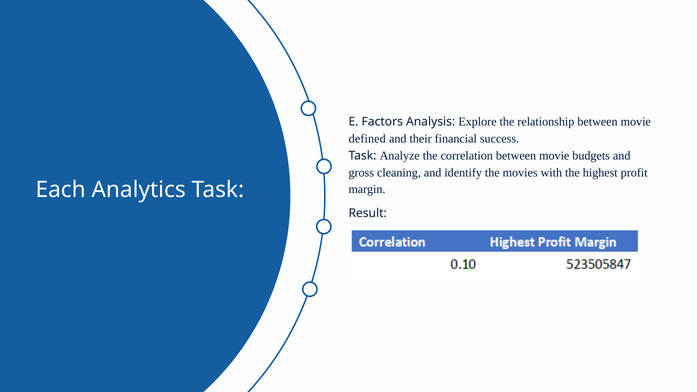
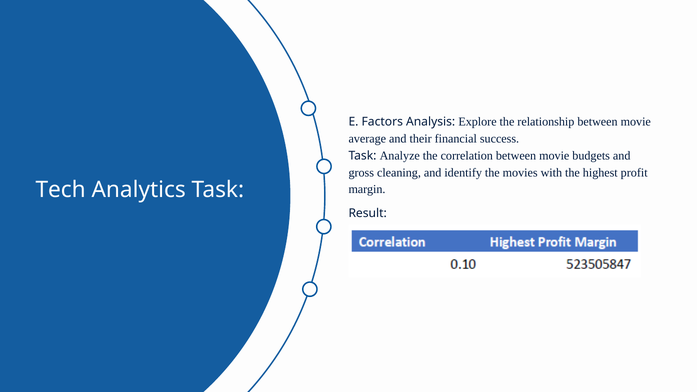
defined: defined -> average (367, 139)
Each: Each -> Tech (61, 190)
